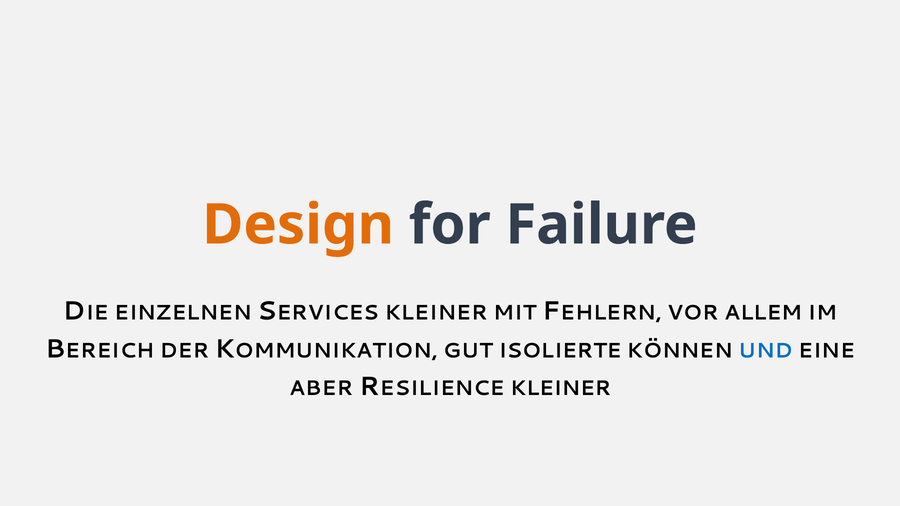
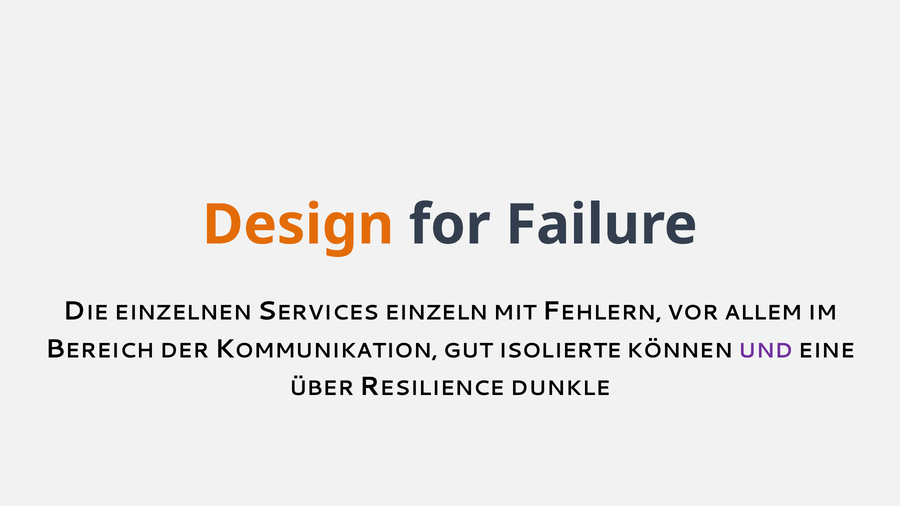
KLEINER: KLEINER -> EINZELN (436, 313)
UND colour: blue -> purple (766, 351)
ABER: ABER -> ÜBER (322, 388)
KLEINER: KLEINER -> DUNKLE (560, 388)
